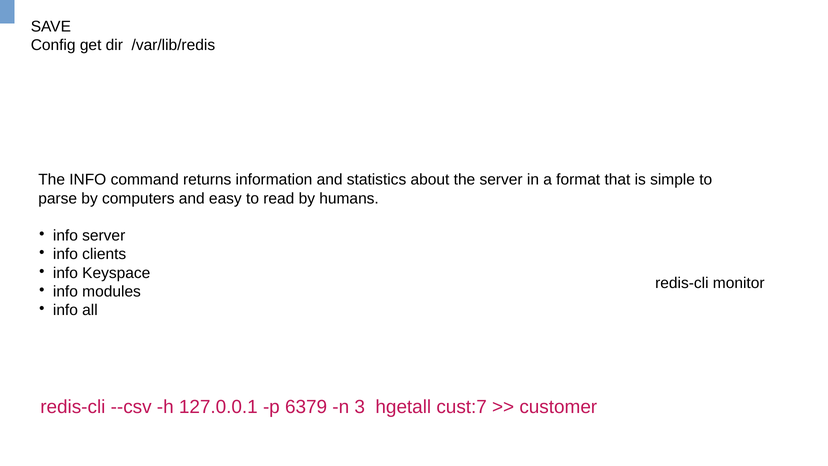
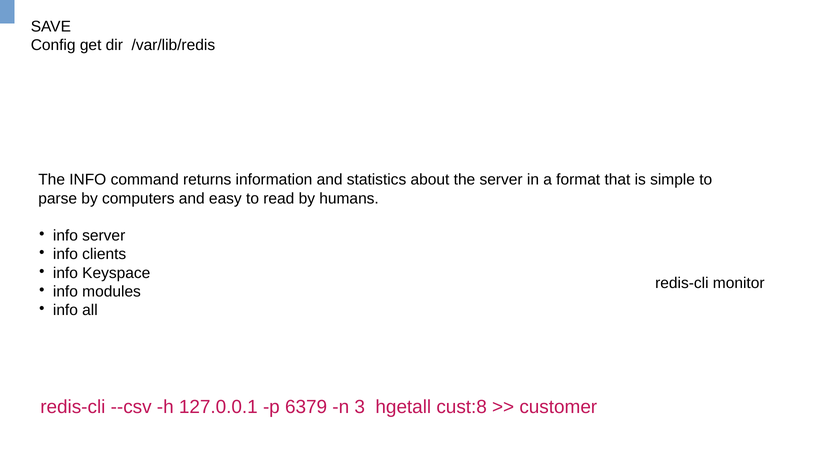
cust:7: cust:7 -> cust:8 (462, 407)
